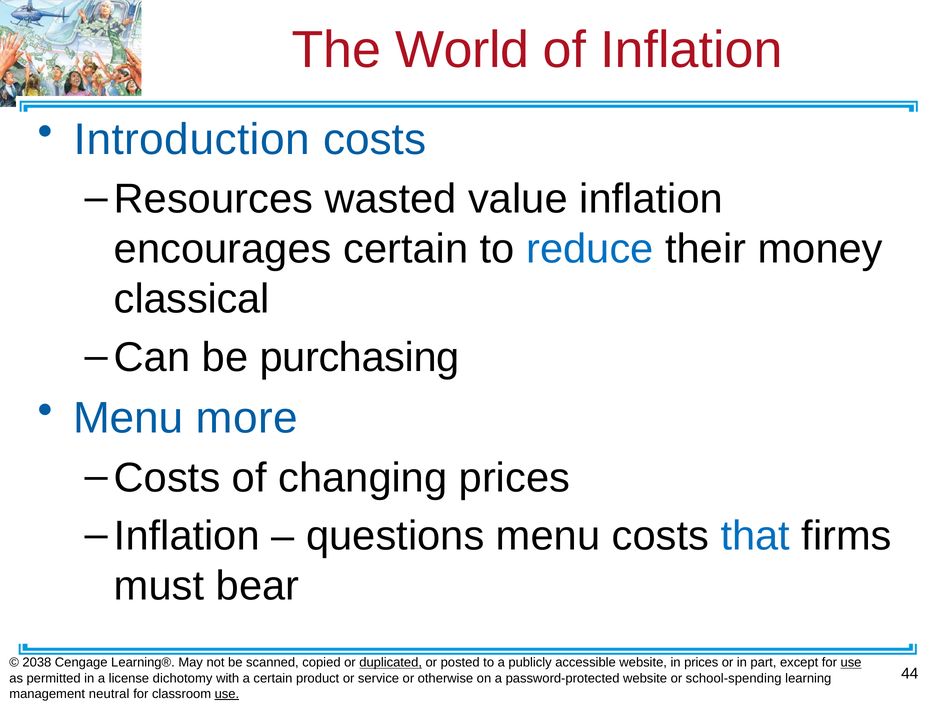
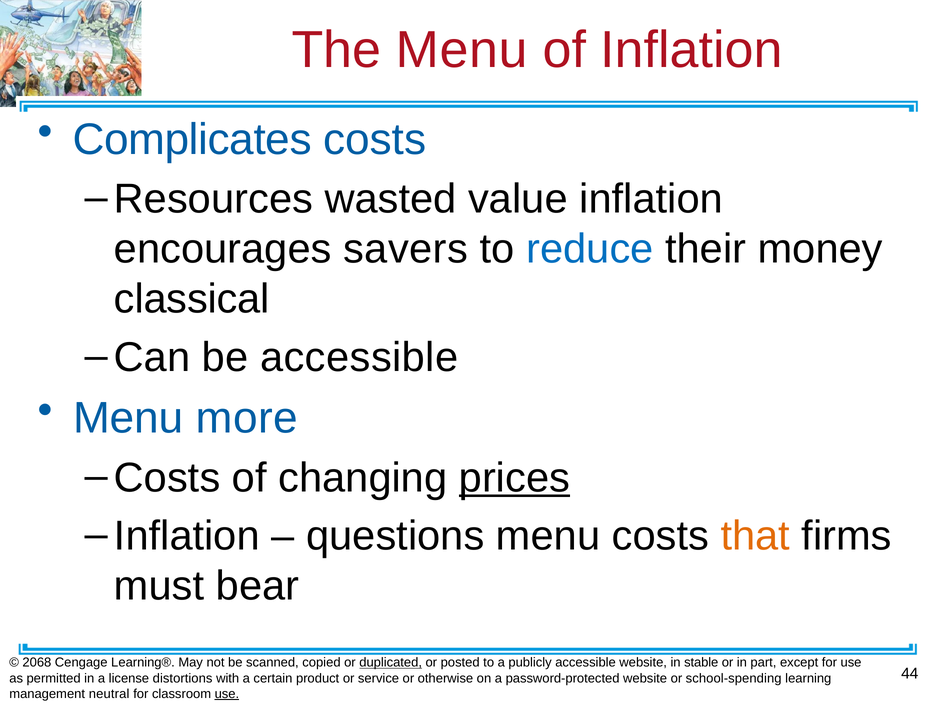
The World: World -> Menu (462, 50)
Introduction: Introduction -> Complicates (192, 139)
encourages certain: certain -> savers (406, 249)
be purchasing: purchasing -> accessible (359, 357)
prices underline: none -> present (514, 478)
that colour: blue -> orange (755, 536)
2038: 2038 -> 2068 (37, 662)
in prices: prices -> stable (701, 662)
use underline: present -> none (851, 662)
dichotomy: dichotomy -> distortions (183, 678)
